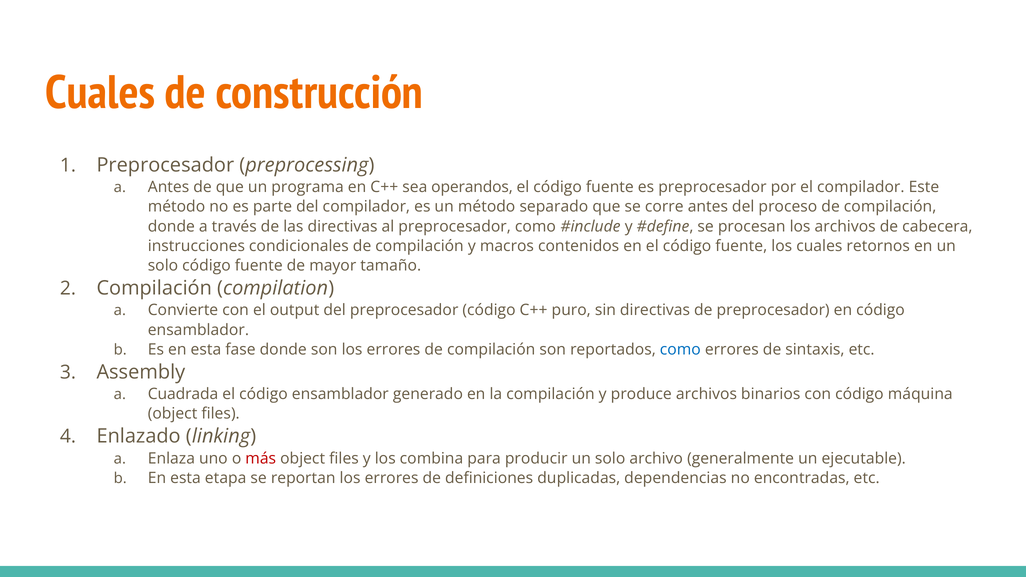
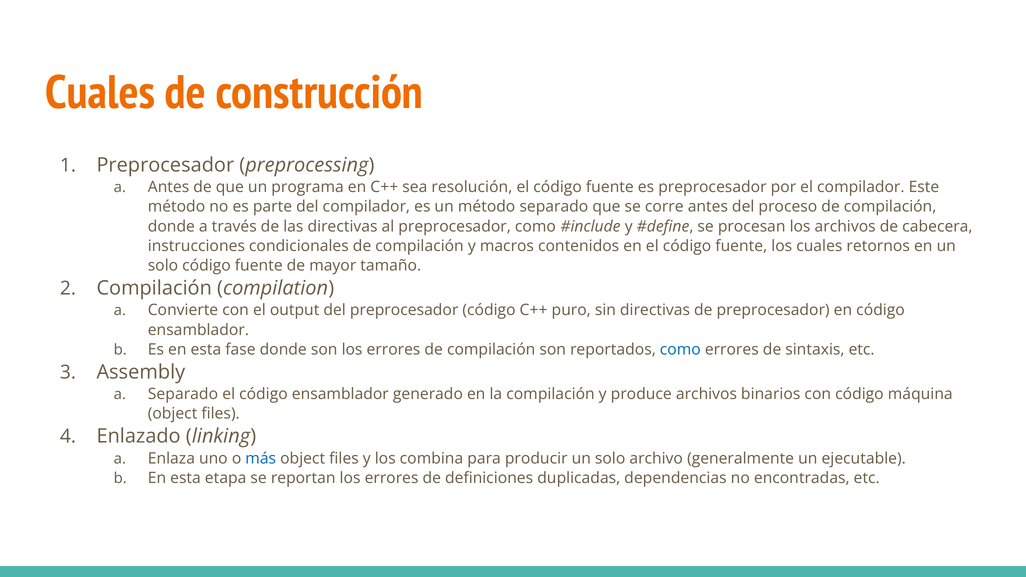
operandos: operandos -> resolución (472, 187)
a Cuadrada: Cuadrada -> Separado (183, 394)
más colour: red -> blue (261, 459)
